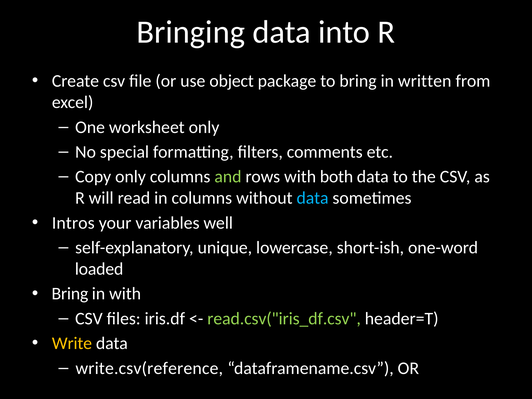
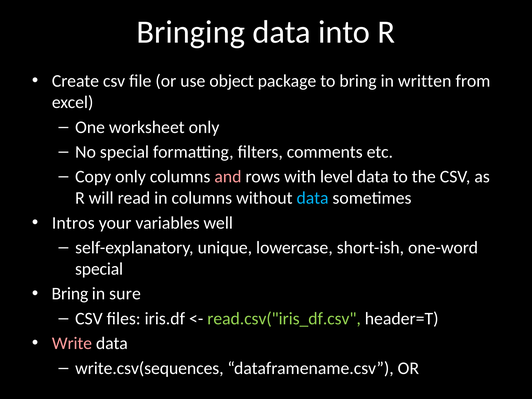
and colour: light green -> pink (228, 177)
both: both -> level (337, 177)
loaded: loaded -> special (99, 269)
in with: with -> sure (125, 294)
Write colour: yellow -> pink (72, 343)
write.csv(reference: write.csv(reference -> write.csv(sequences (149, 368)
